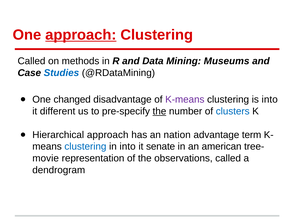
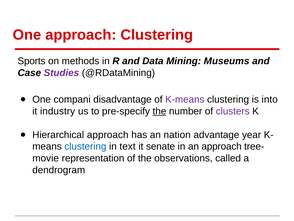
approach underline: present -> none (81, 35)
Called: Called -> Sports (32, 61)
Studies colour: blue -> purple (61, 73)
changed: changed -> compani (72, 99)
different: different -> industry (58, 111)
clusters colour: blue -> purple (233, 111)
term: term -> year (252, 134)
in into: into -> text (128, 146)
an american: american -> approach (222, 146)
